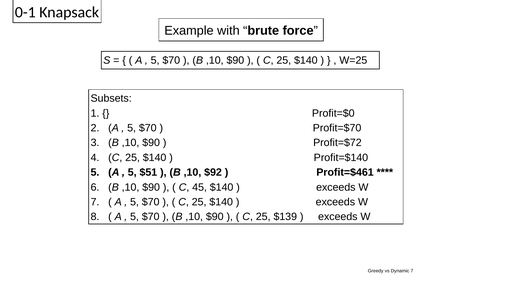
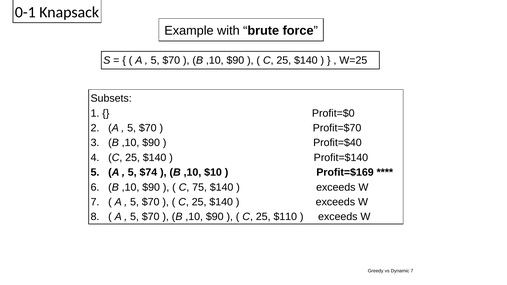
Profit=$72: Profit=$72 -> Profit=$40 (337, 143)
$51: $51 -> $74 (148, 173)
$92: $92 -> $10 (213, 173)
Profit=$461: Profit=$461 -> Profit=$169 (345, 173)
45: 45 -> 75 (200, 187)
$139: $139 -> $110 (285, 217)
